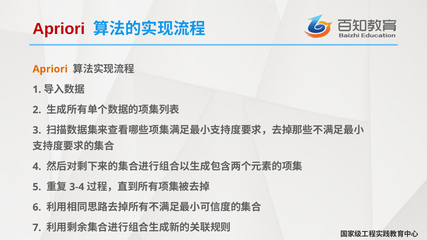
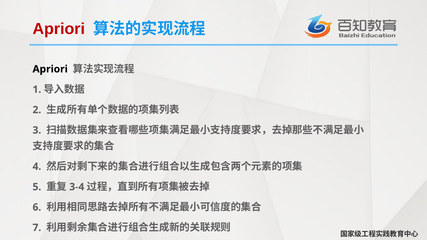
Apriori colour: orange -> black (50, 69)
